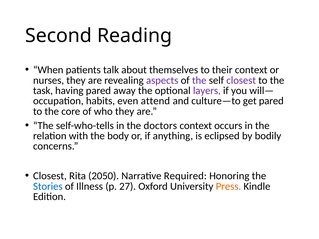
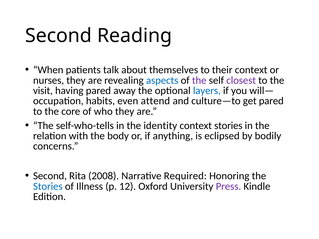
aspects colour: purple -> blue (162, 80)
task: task -> visit (43, 91)
layers colour: purple -> blue (207, 91)
doctors: doctors -> identity (160, 126)
context occurs: occurs -> stories (228, 126)
Closest: Closest -> Second (50, 176)
2050: 2050 -> 2008 (104, 176)
27: 27 -> 12 (128, 186)
Press colour: orange -> purple (228, 186)
